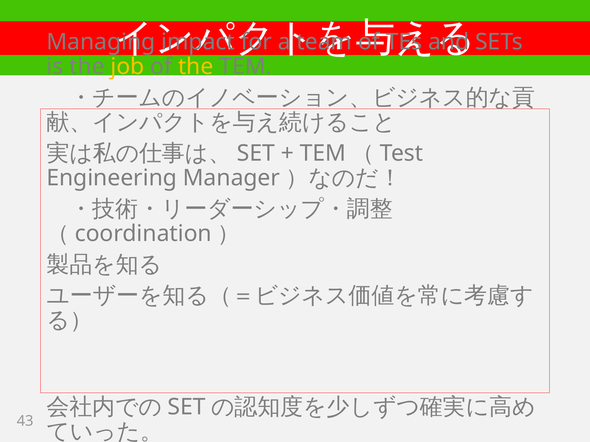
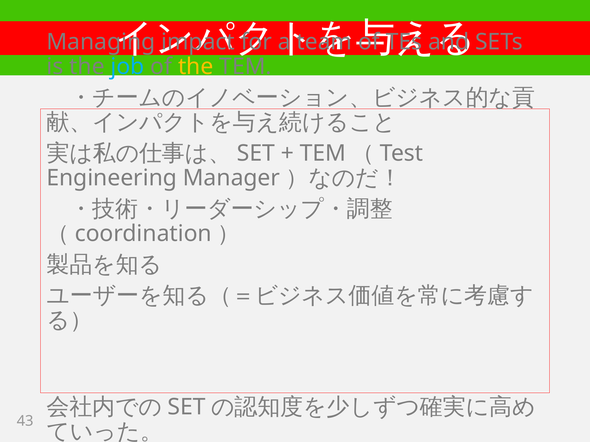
job colour: yellow -> light blue (127, 67)
